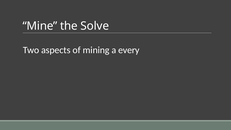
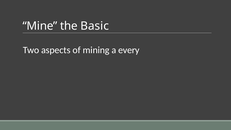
Solve: Solve -> Basic (95, 26)
